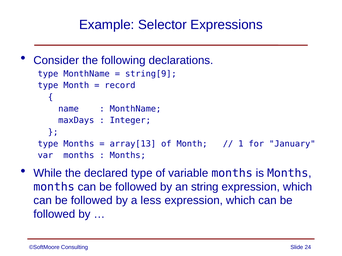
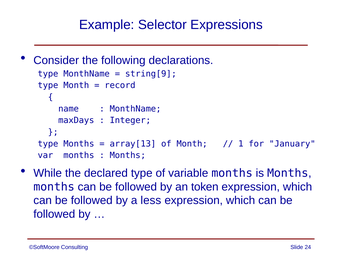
string: string -> token (205, 187)
